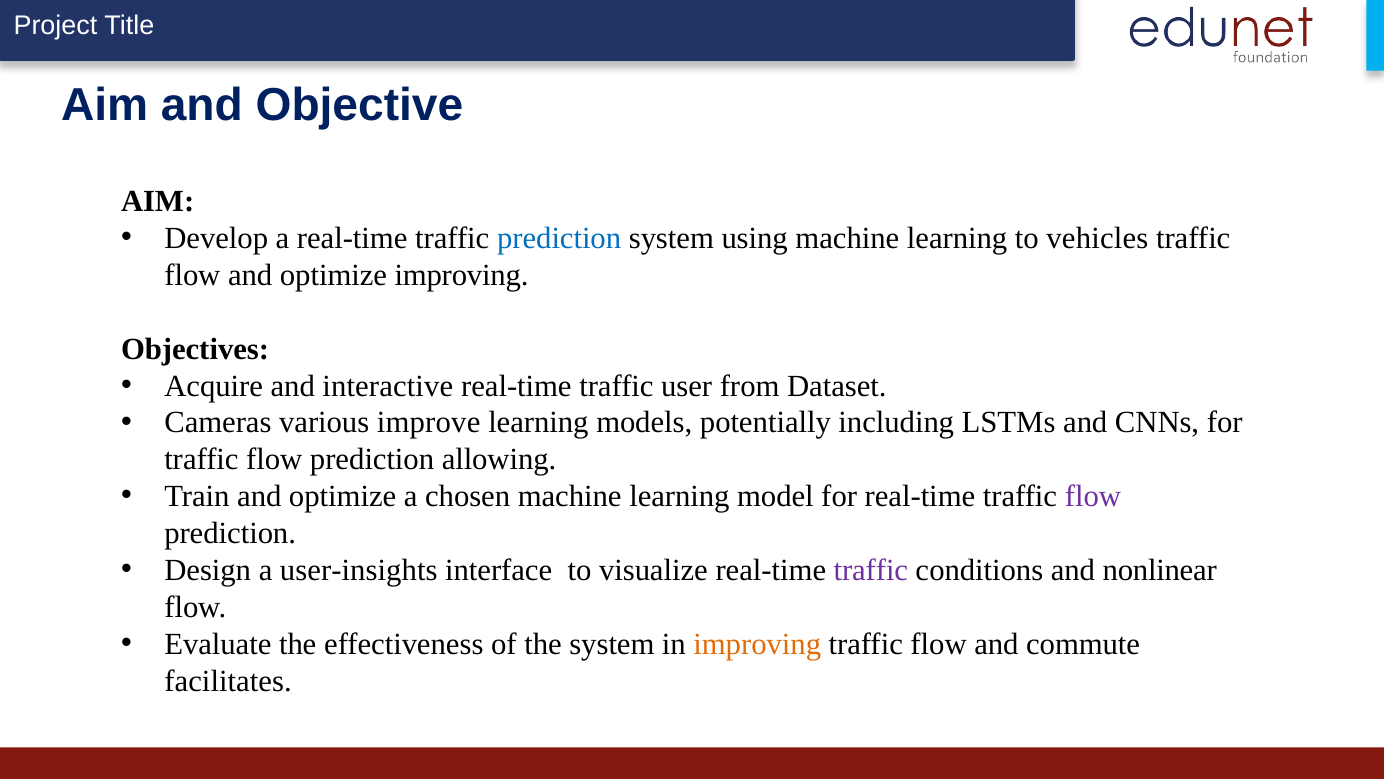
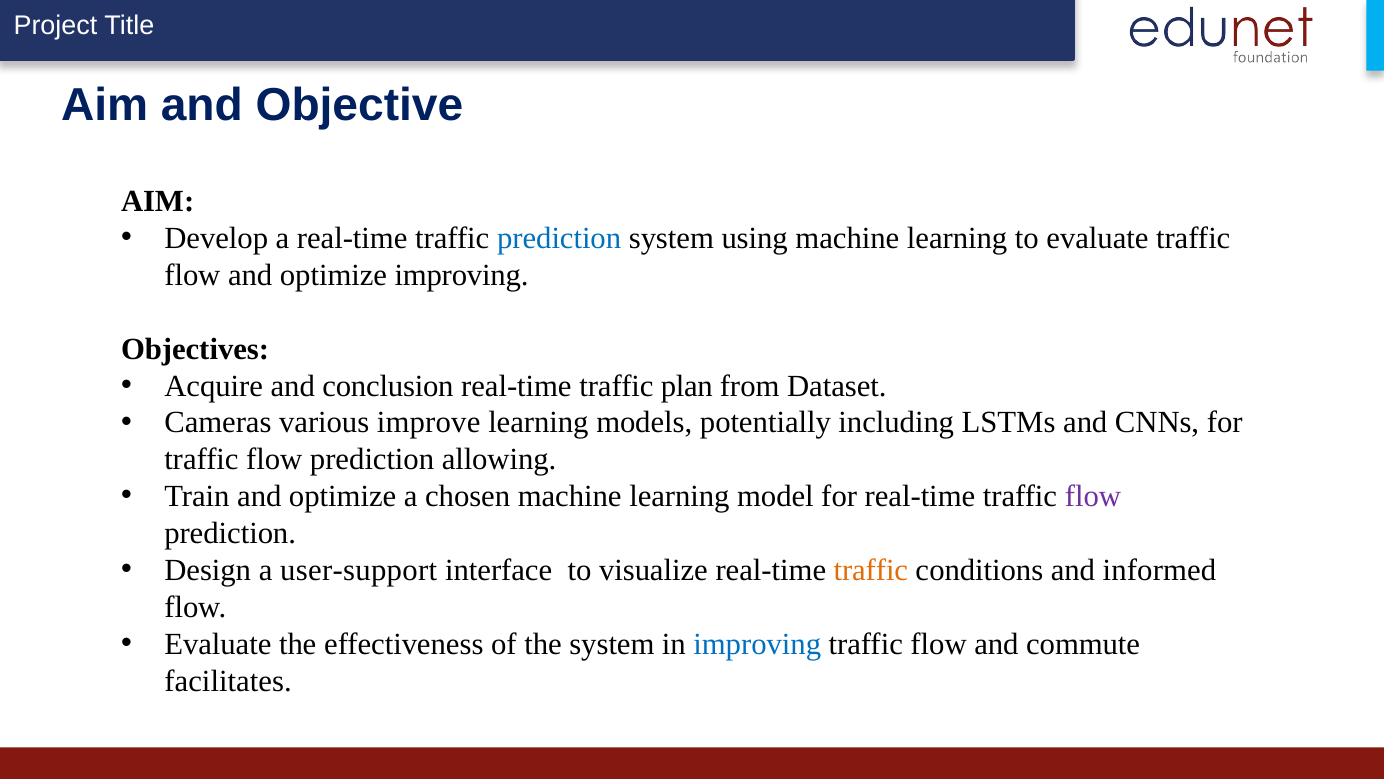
to vehicles: vehicles -> evaluate (1097, 238)
interactive: interactive -> conclusion (388, 386)
user: user -> plan (687, 386)
user-insights: user-insights -> user-support (359, 570)
traffic colour: purple -> orange (871, 570)
nonlinear: nonlinear -> informed (1159, 570)
improving colour: orange -> blue (757, 644)
